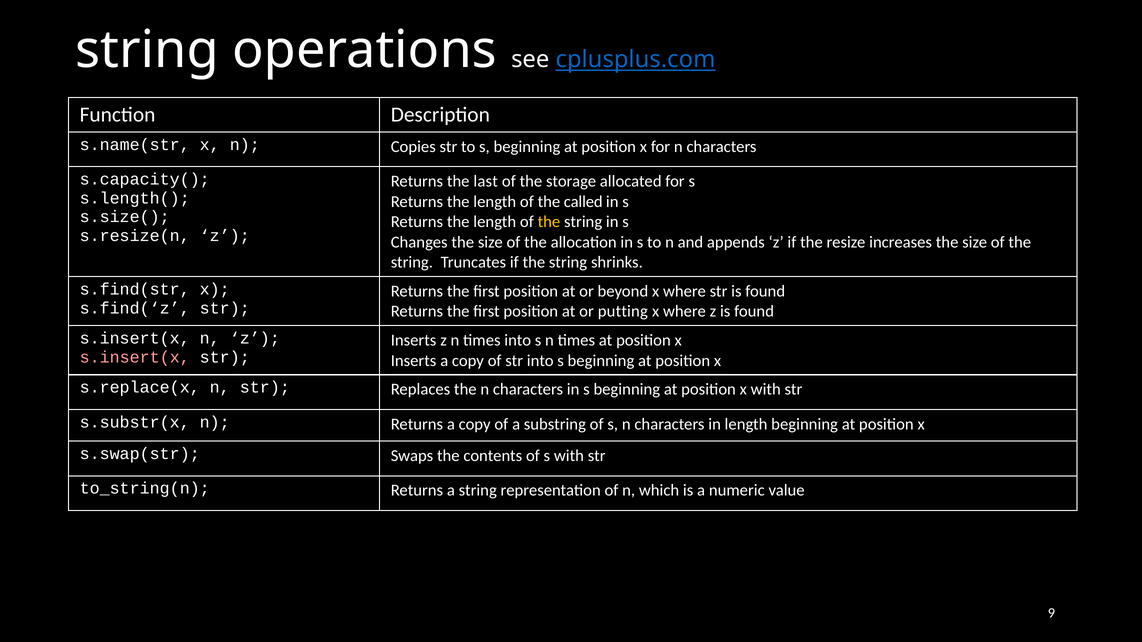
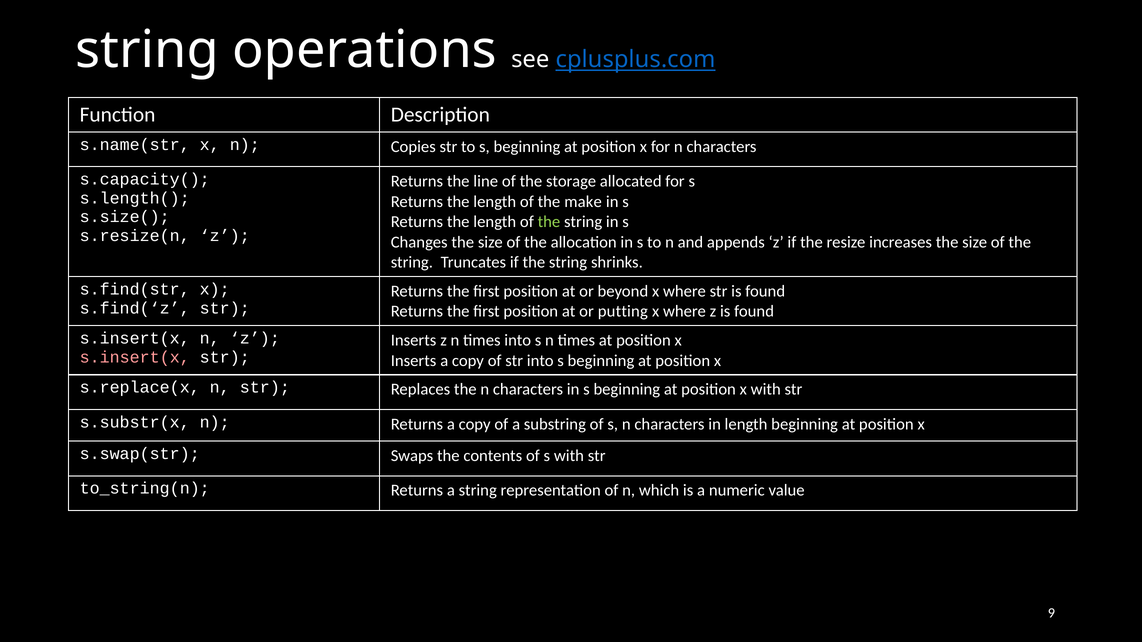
last: last -> line (486, 181)
called: called -> make (583, 202)
the colour: yellow -> light green (549, 222)
